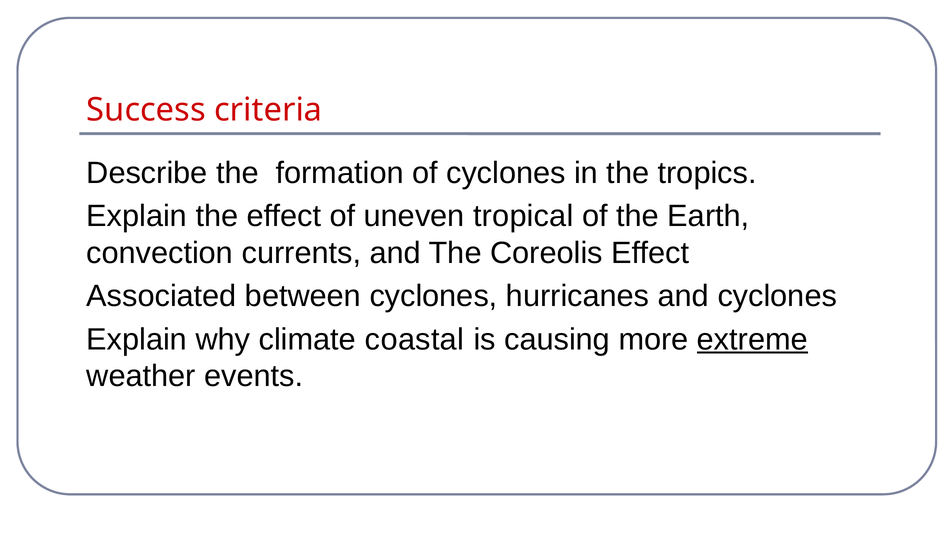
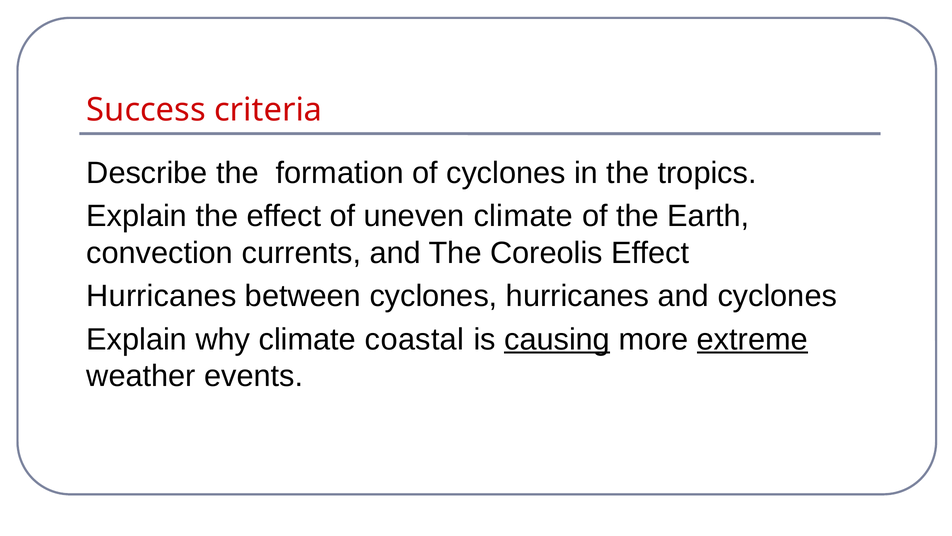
uneven tropical: tropical -> climate (523, 216)
Associated: Associated -> Hurricanes (161, 296)
causing underline: none -> present (557, 339)
